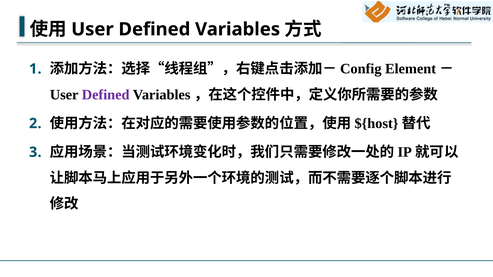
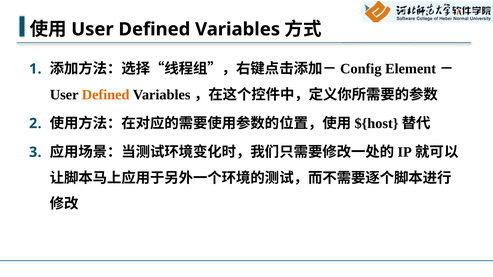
Defined colour: purple -> orange (106, 95)
